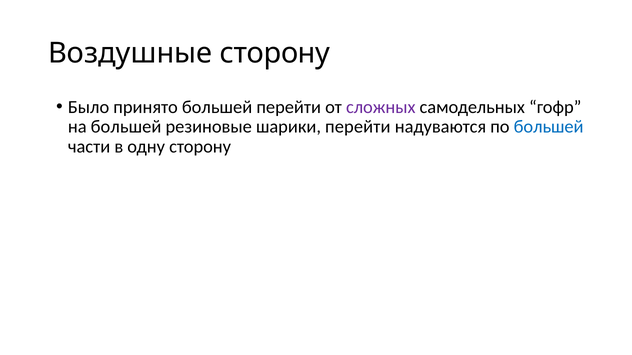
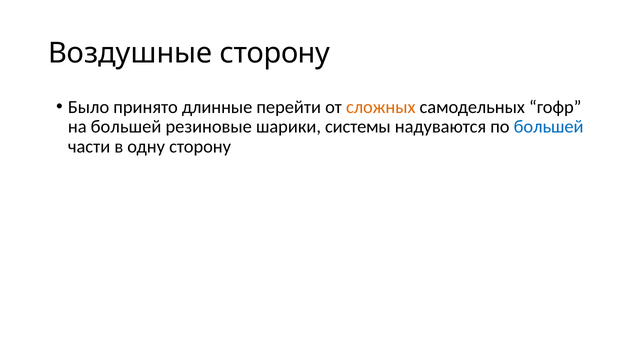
принято большей: большей -> длинные (217, 107)
сложных colour: purple -> orange (381, 107)
шарики перейти: перейти -> системы (358, 127)
